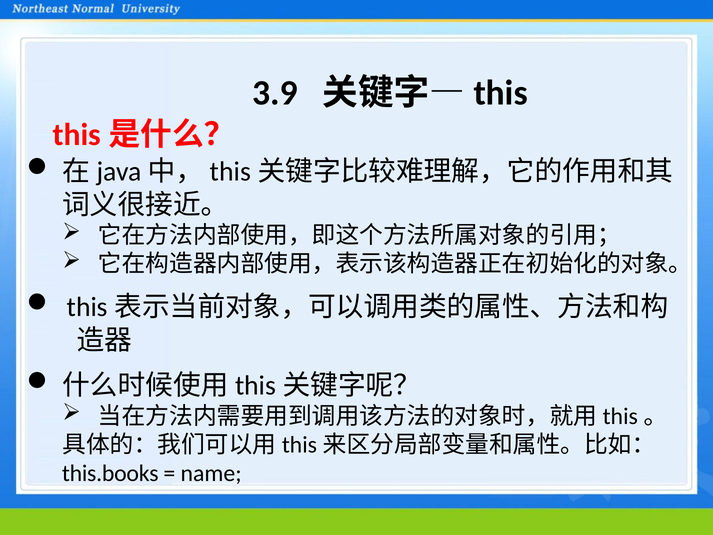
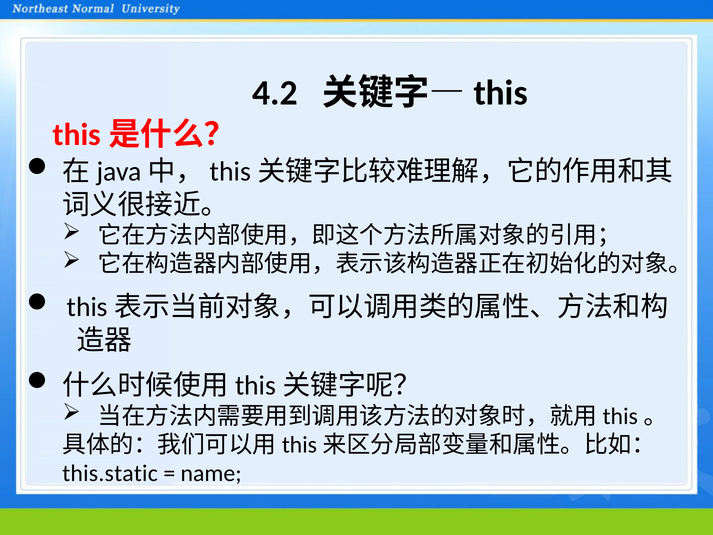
3.9: 3.9 -> 4.2 (275, 93)
this.books: this.books -> this.static (110, 473)
